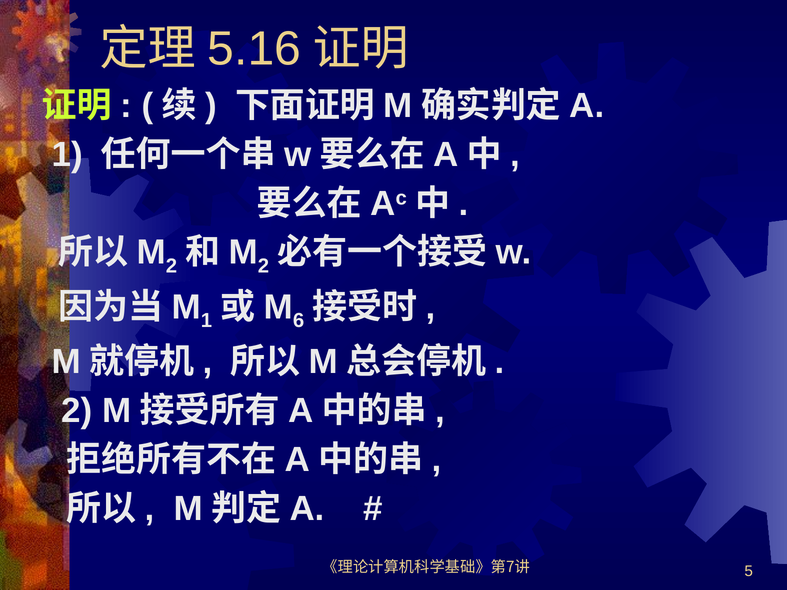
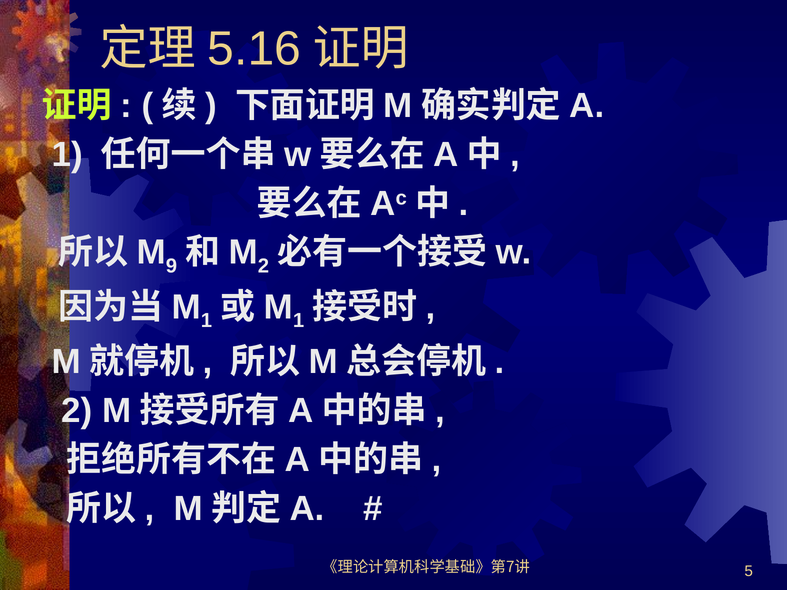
2: 2 -> 9 (171, 266)
6: 6 -> 1 (299, 321)
